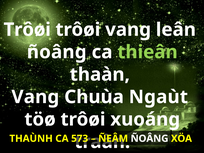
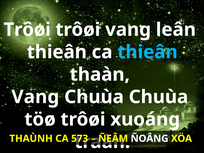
ñoâng: ñoâng -> thieân (57, 52)
thieân colour: light green -> light blue (148, 52)
Chuùa Ngaùt: Ngaùt -> Chuùa (158, 97)
